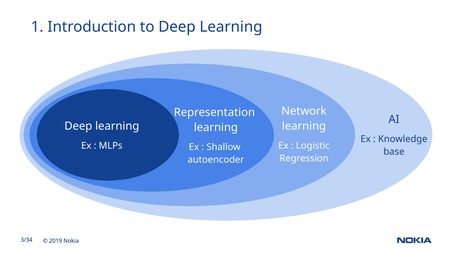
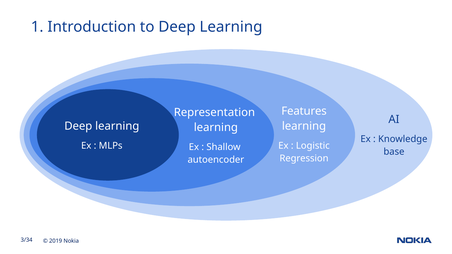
Network: Network -> Features (304, 111)
